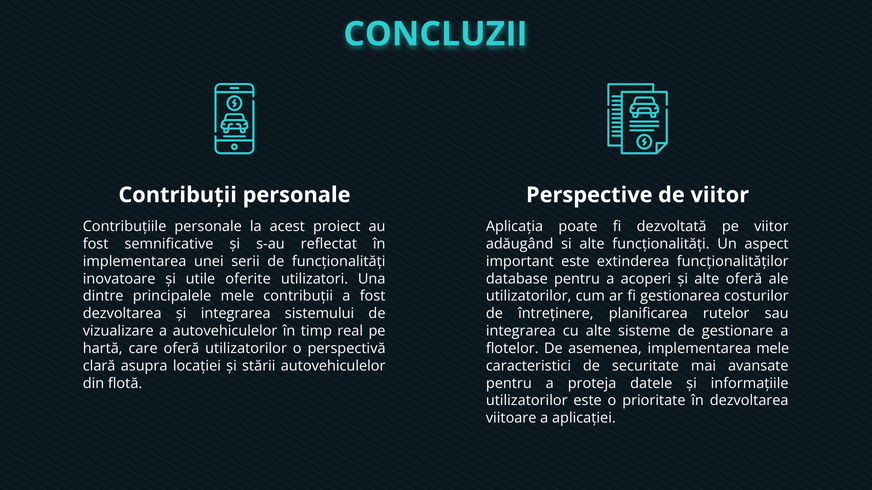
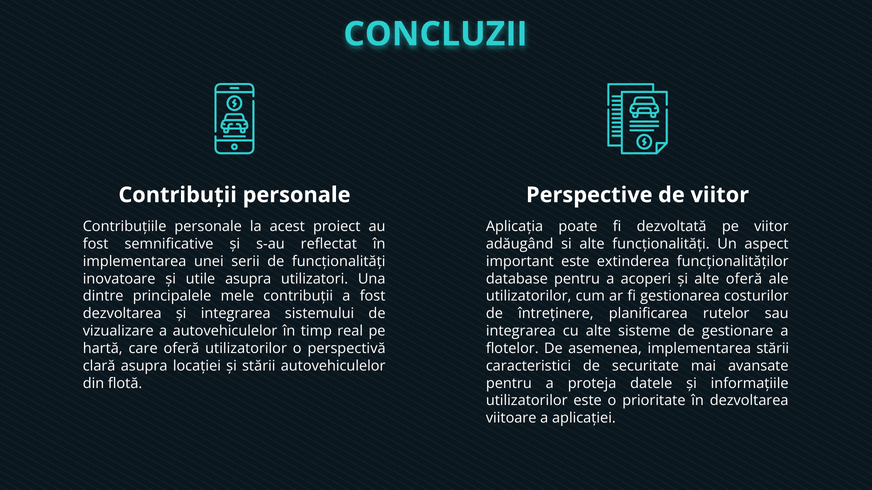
utile oferite: oferite -> asupra (248, 279)
implementarea mele: mele -> stării (773, 349)
